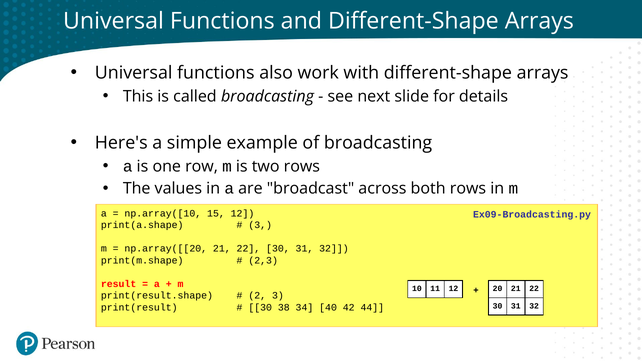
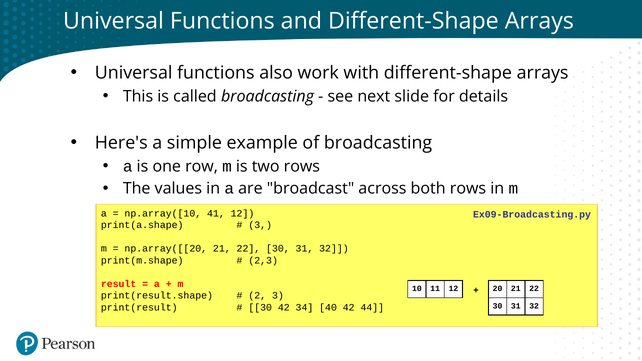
15: 15 -> 41 (216, 213)
30 38: 38 -> 42 (284, 308)
